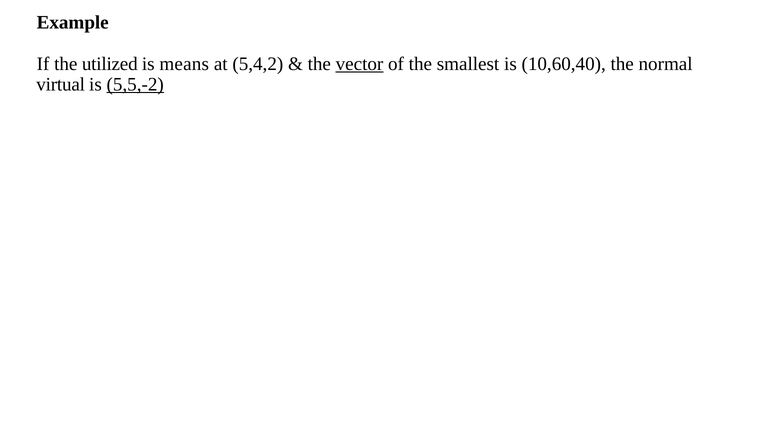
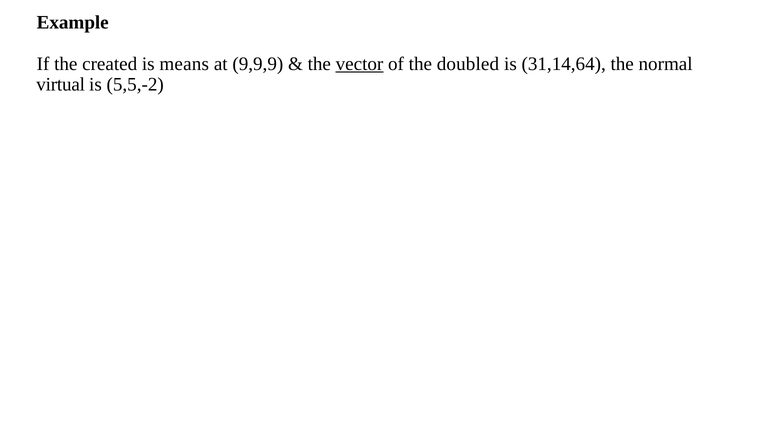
utilized: utilized -> created (110, 64)
5,4,2: 5,4,2 -> 9,9,9 (258, 64)
smallest: smallest -> doubled (468, 64)
10,60,40: 10,60,40 -> 31,14,64 (564, 64)
5,5,-2 underline: present -> none (135, 84)
